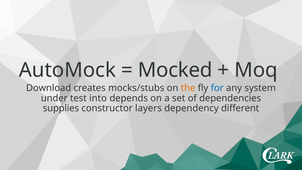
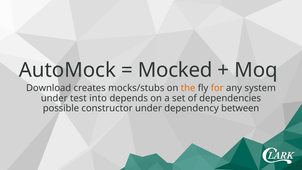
for colour: blue -> orange (217, 88)
supplies: supplies -> possible (61, 108)
constructor layers: layers -> under (148, 108)
different: different -> between (240, 108)
